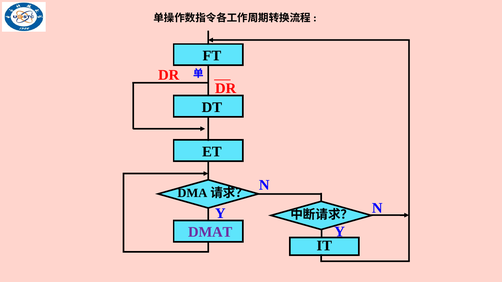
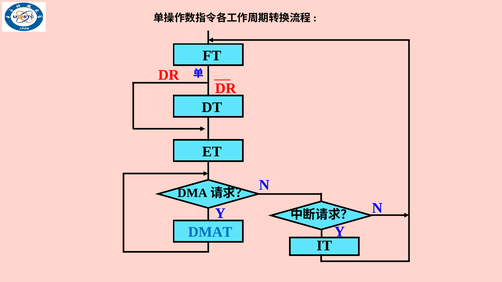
DMAT colour: purple -> blue (210, 232)
